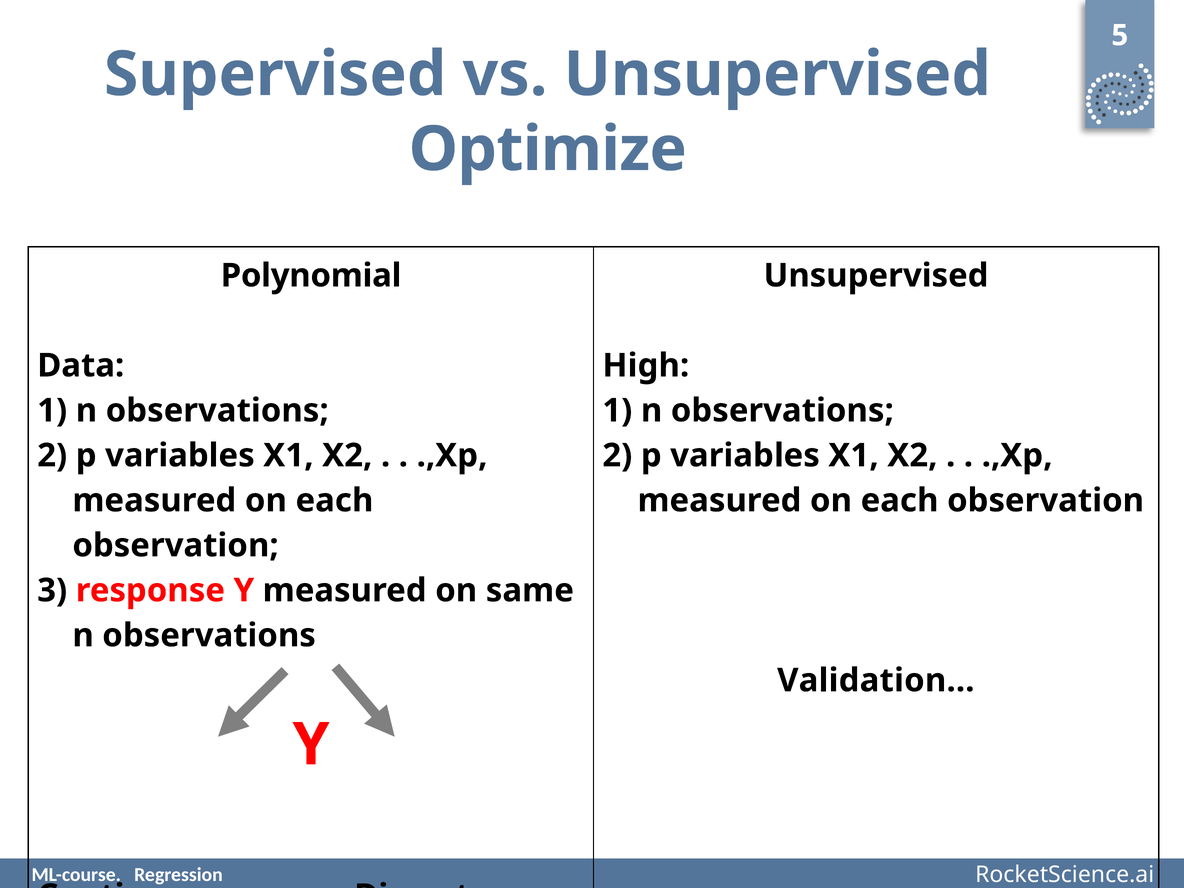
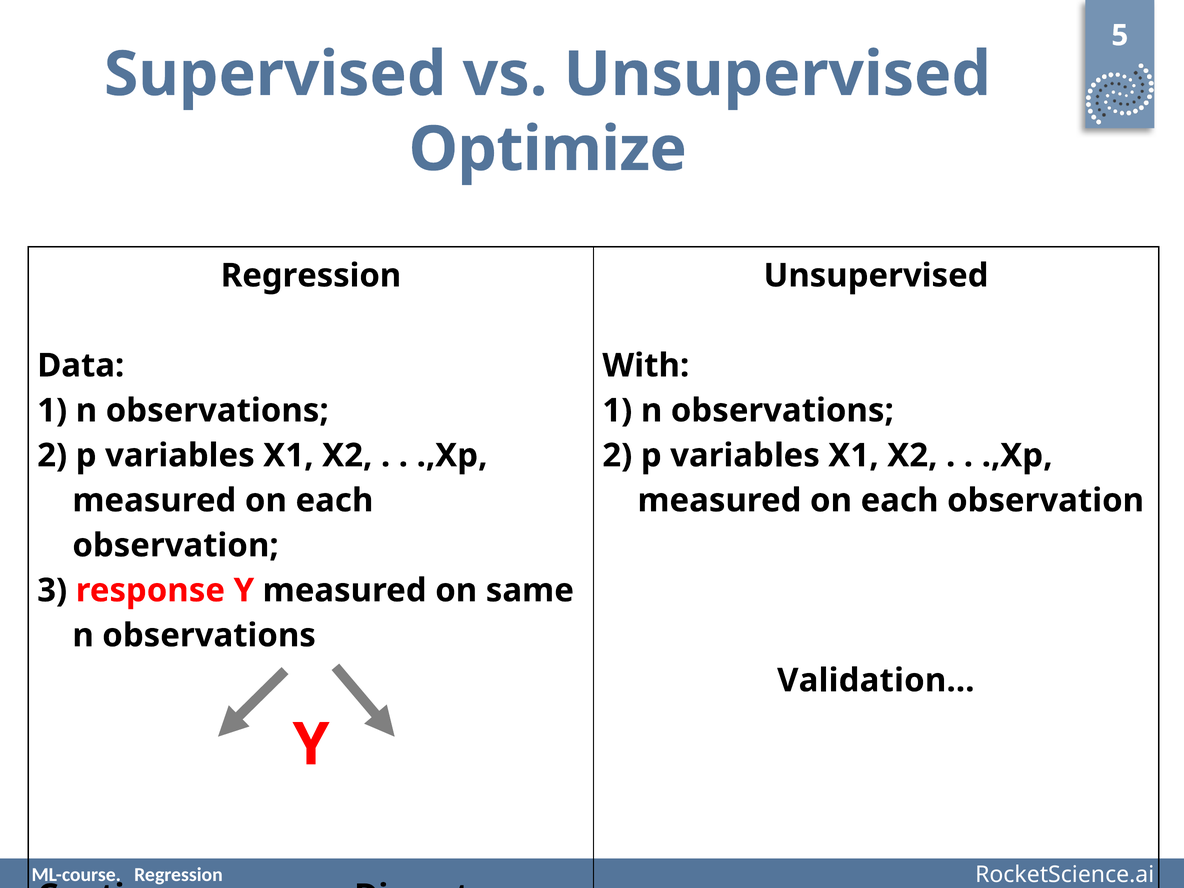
Polynomial: Polynomial -> Regression (311, 276)
High: High -> With (646, 366)
